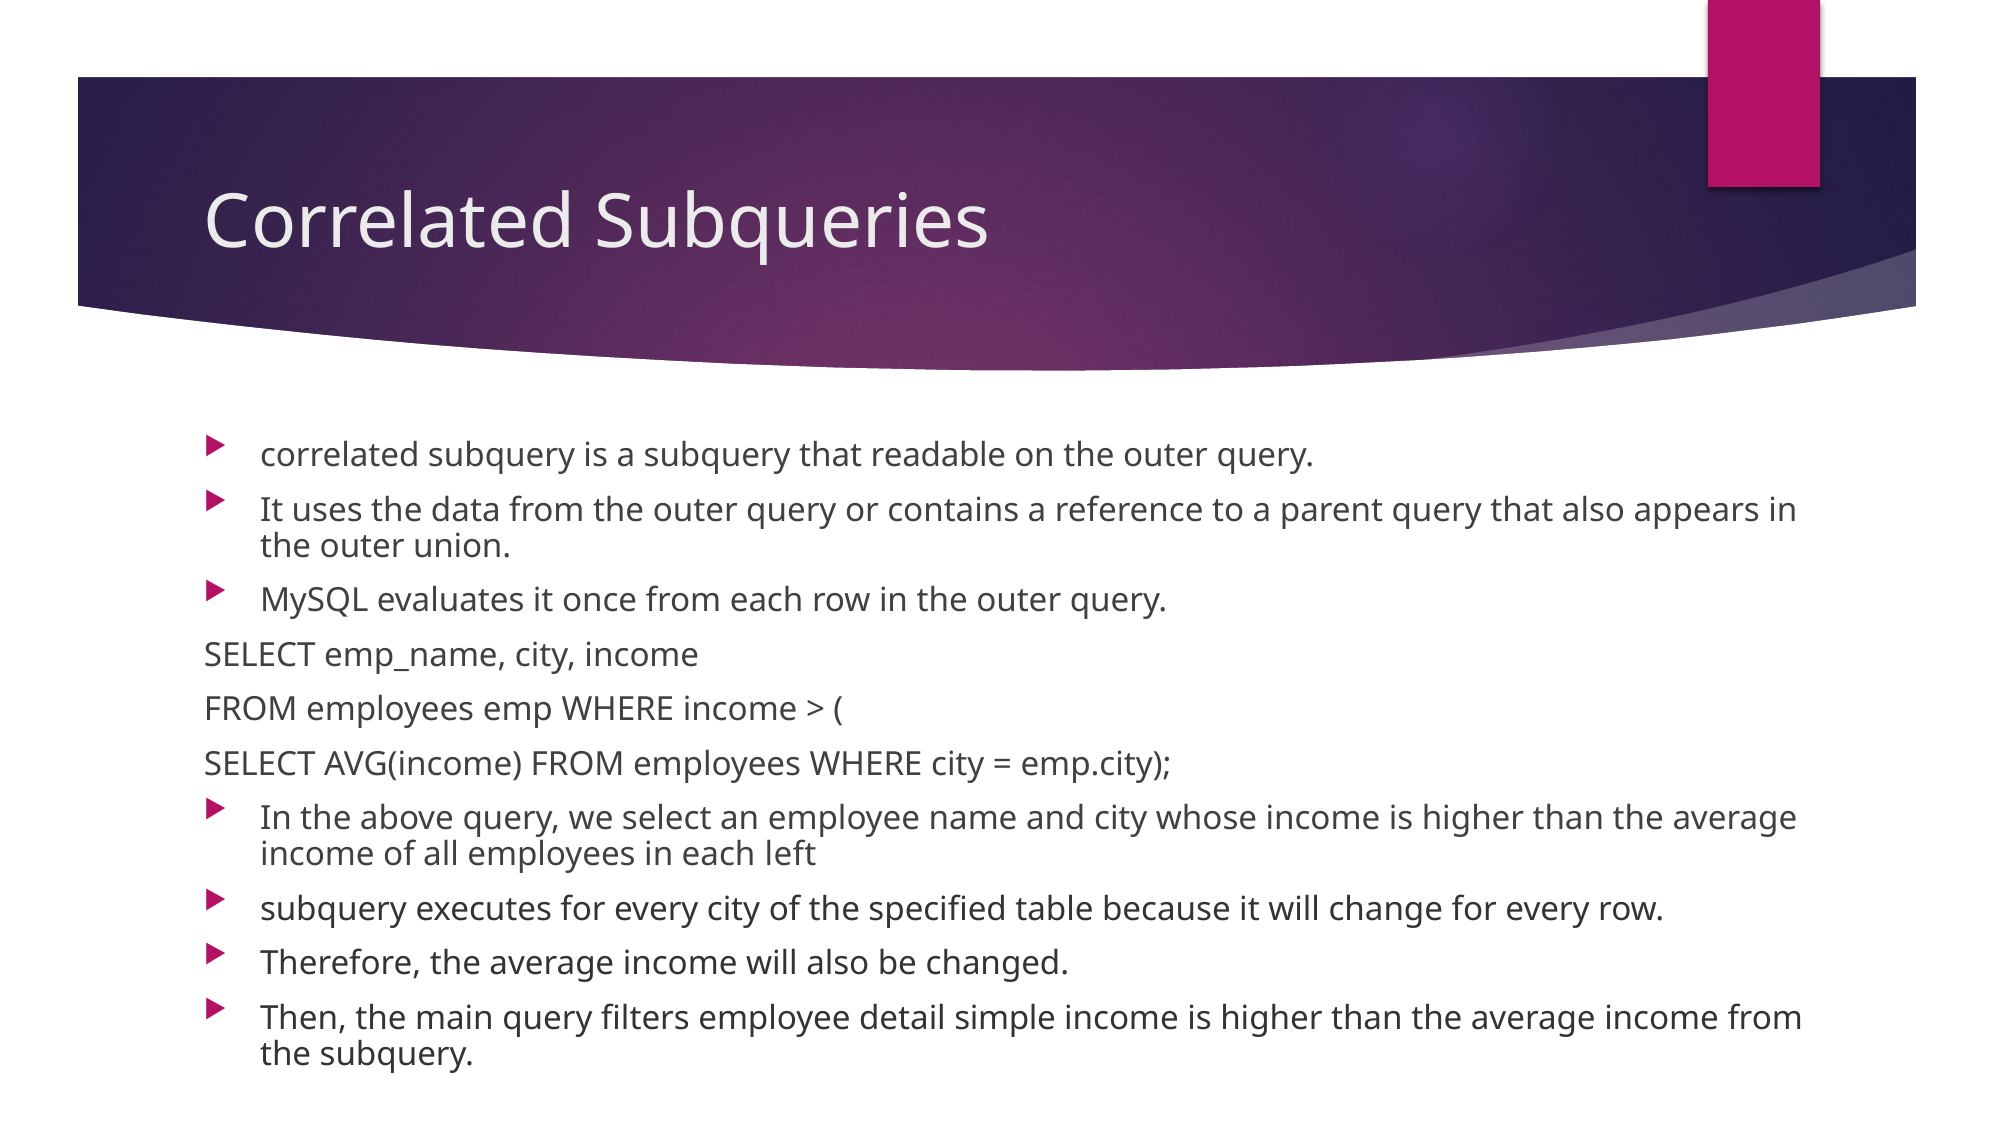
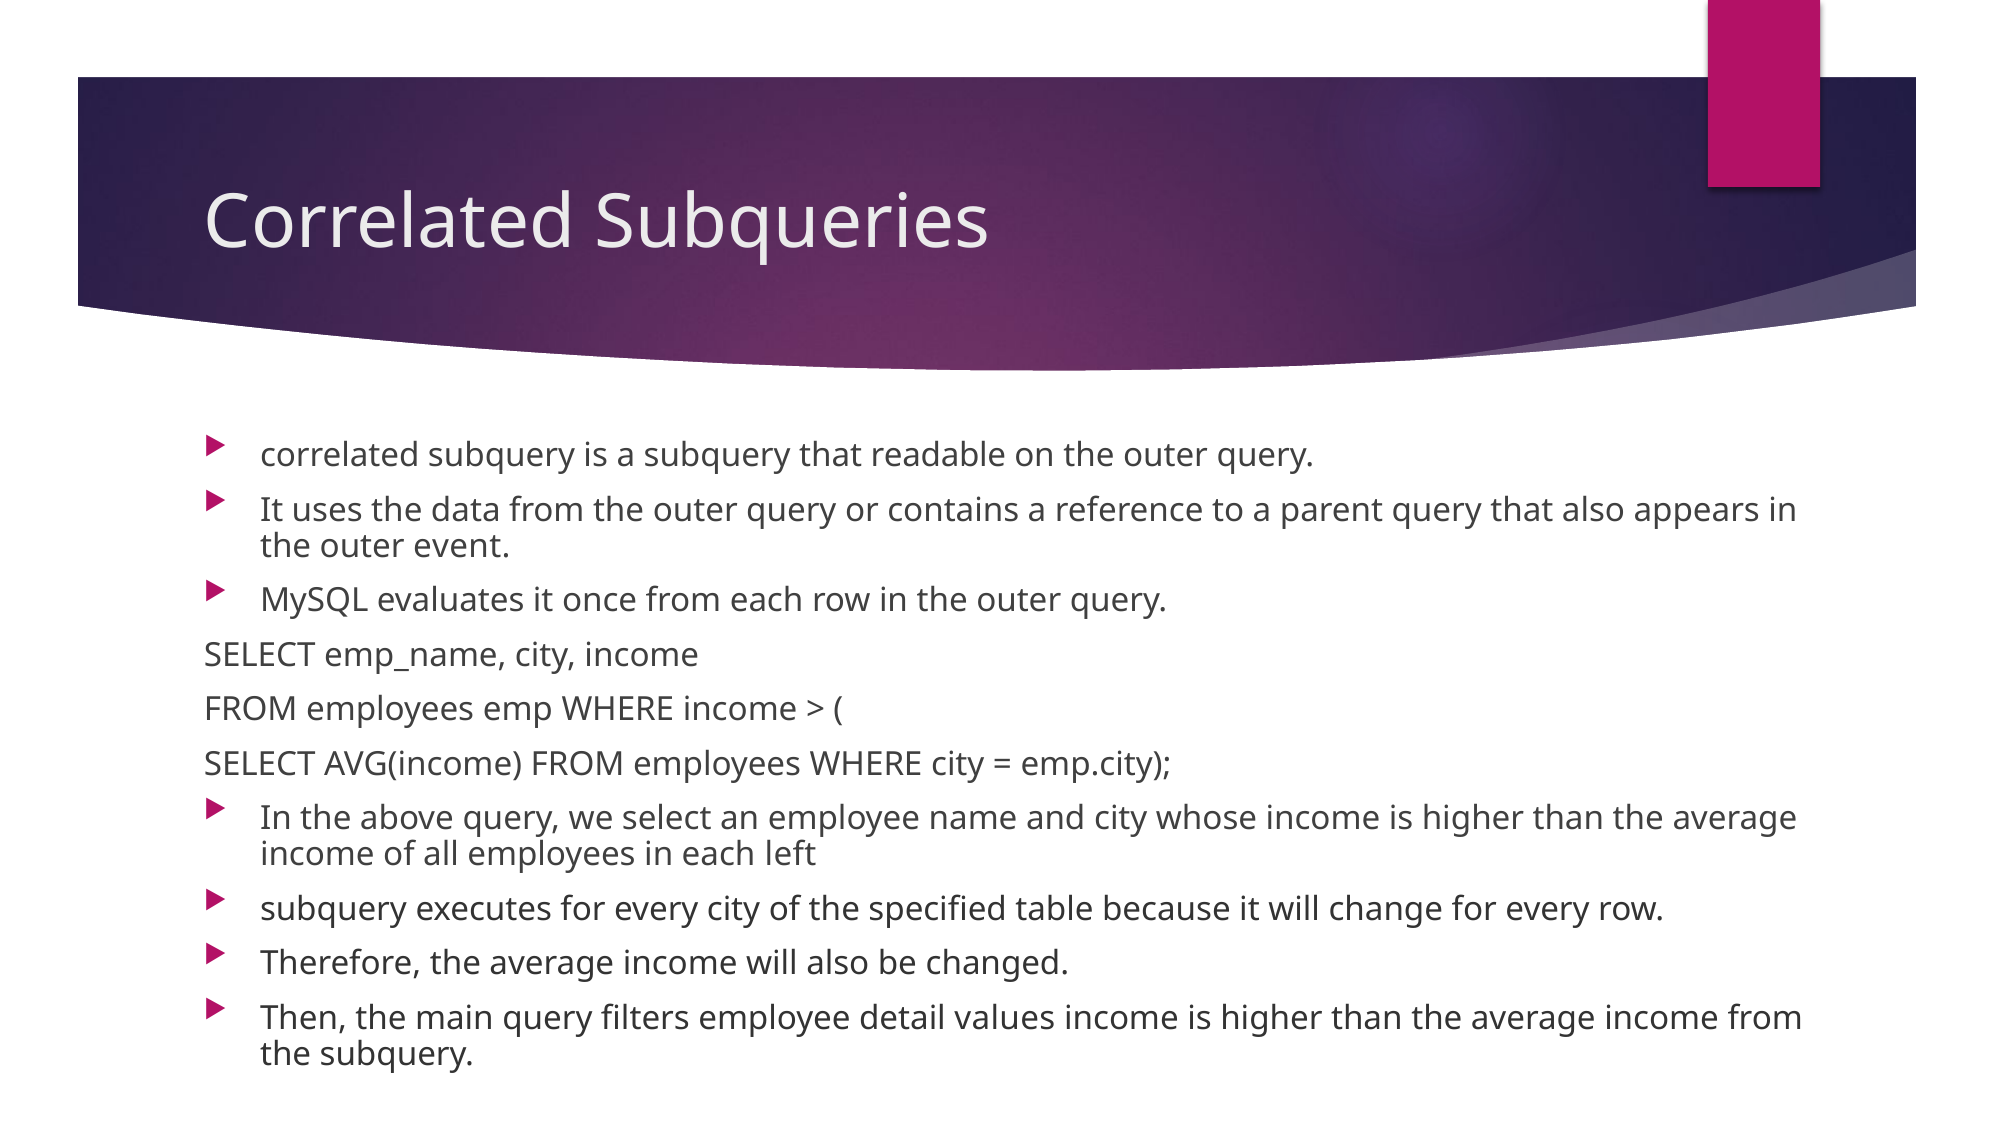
union: union -> event (462, 546)
simple: simple -> values (1005, 1018)
